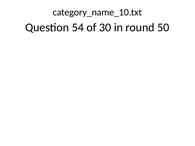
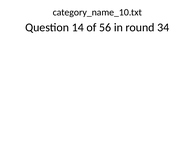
54: 54 -> 14 (78, 28)
30: 30 -> 56 (105, 28)
50: 50 -> 34 (163, 28)
